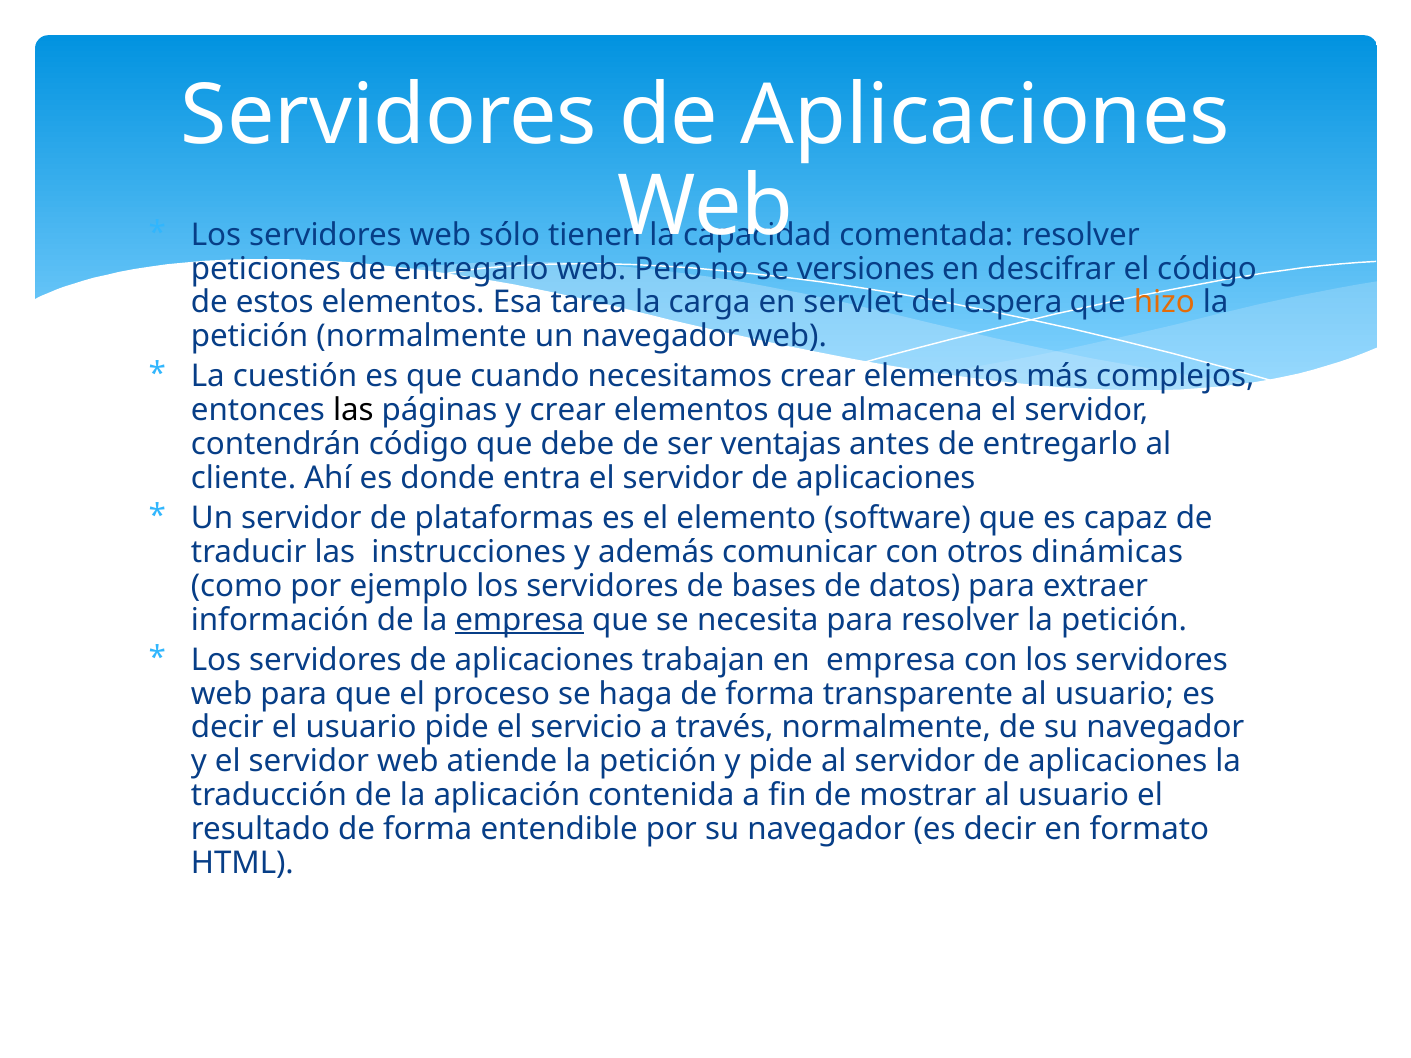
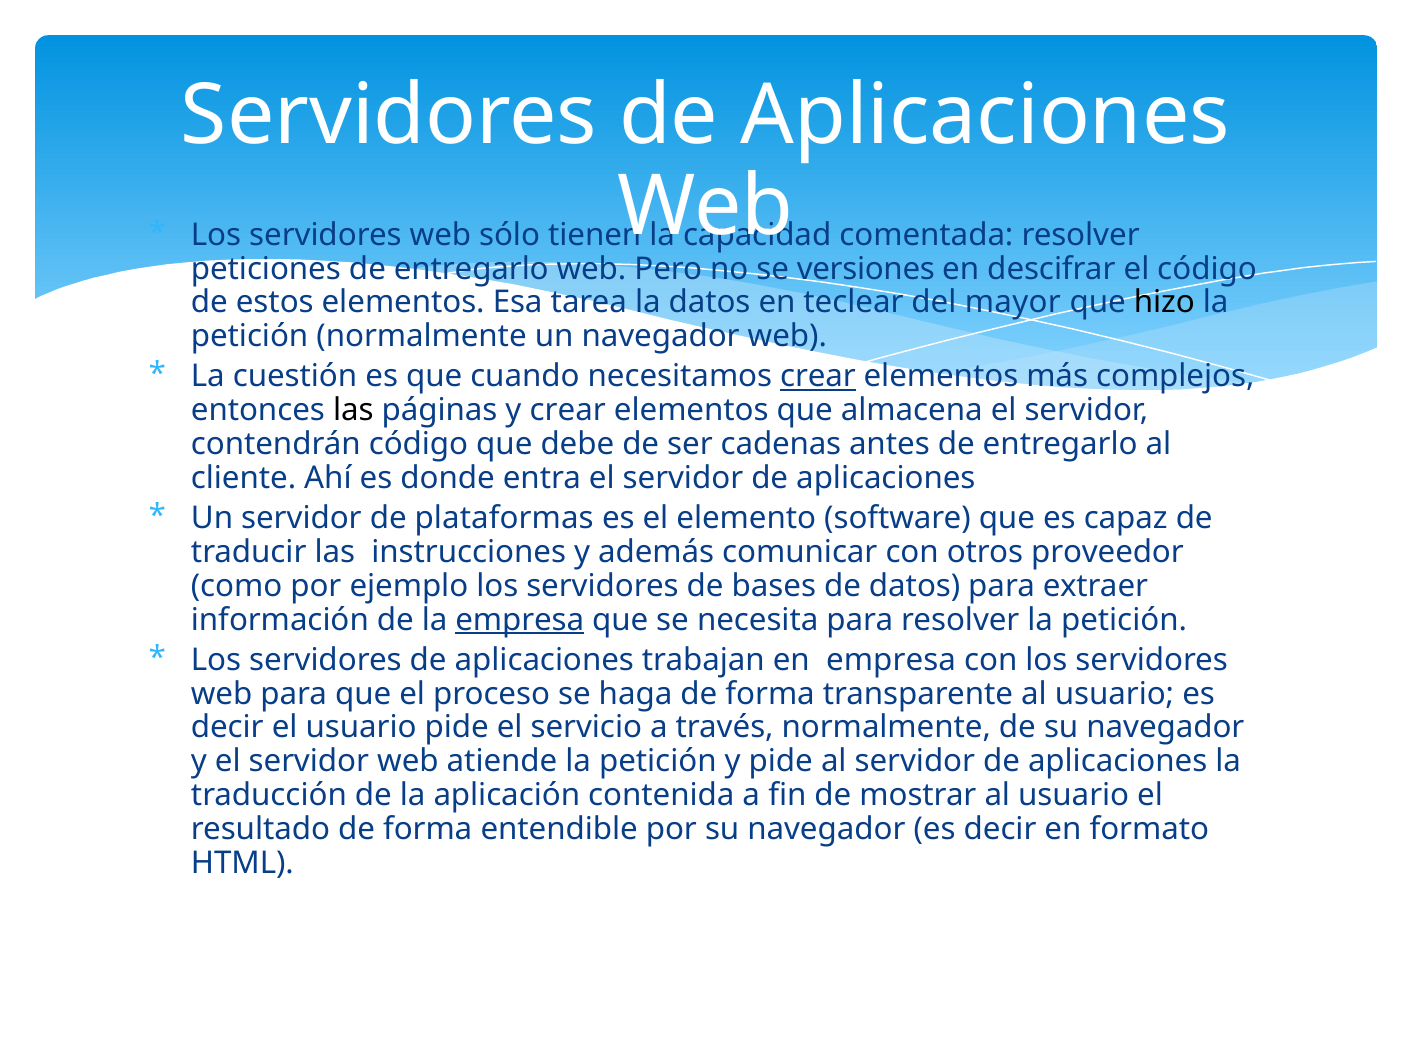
la carga: carga -> datos (710, 303)
servlet: servlet -> teclear (853, 303)
espera: espera -> mayor (1013, 303)
hizo colour: orange -> black (1164, 303)
crear underline: none -> present (818, 377)
ventajas: ventajas -> cadenas (781, 444)
dinámicas: dinámicas -> proveedor (1107, 552)
